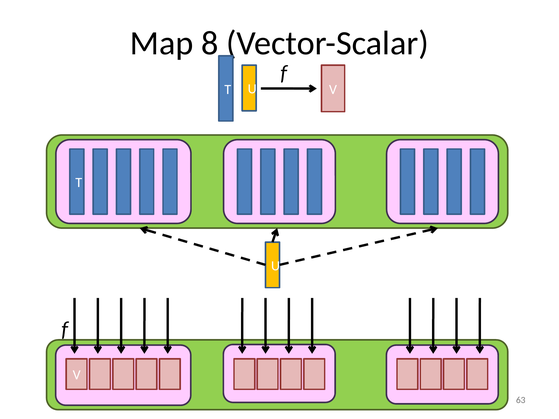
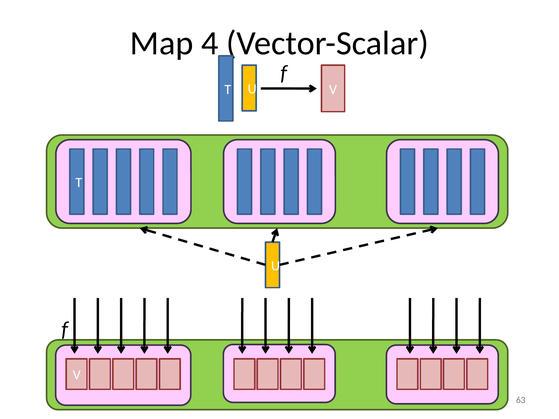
8: 8 -> 4 (210, 43)
